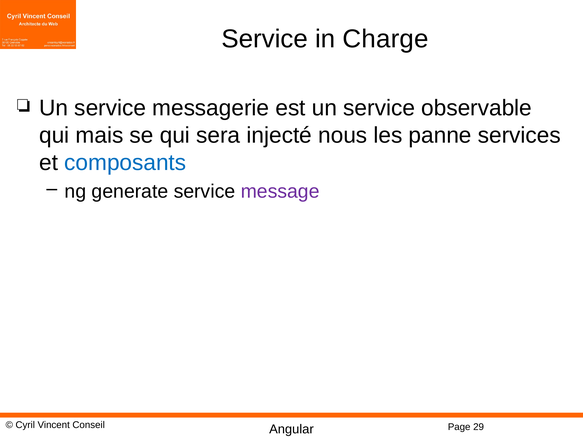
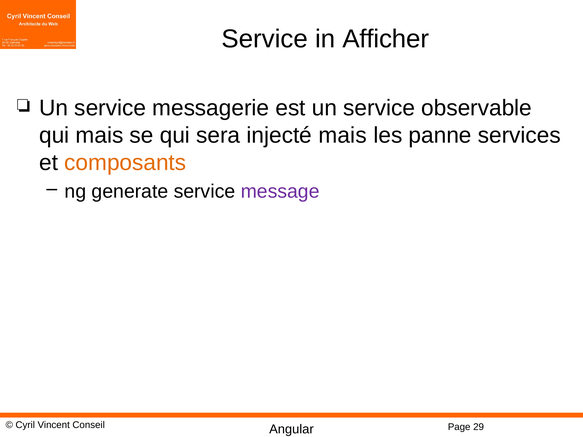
Charge: Charge -> Afficher (386, 39)
injecté nous: nous -> mais (343, 135)
composants colour: blue -> orange (125, 163)
